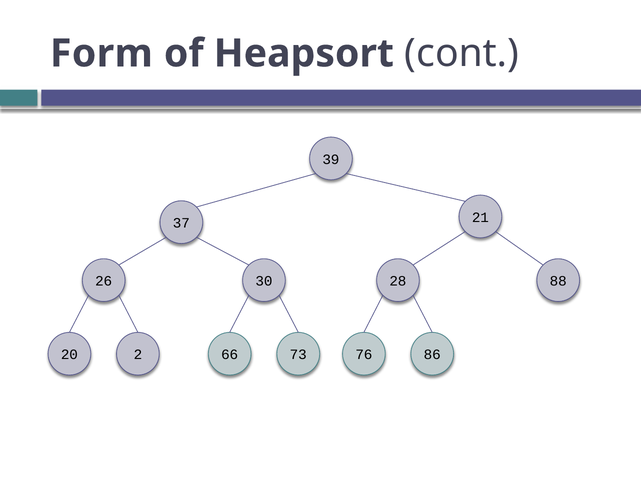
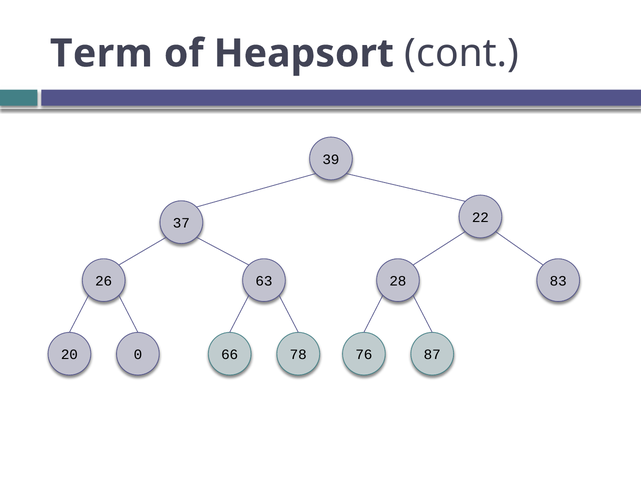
Form: Form -> Term (101, 53)
21: 21 -> 22 (480, 217)
30: 30 -> 63 (264, 281)
88: 88 -> 83 (558, 281)
2: 2 -> 0 (138, 355)
73: 73 -> 78 (298, 355)
86: 86 -> 87 (432, 355)
